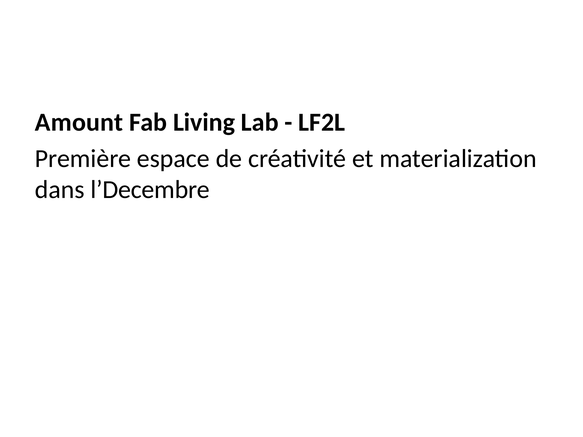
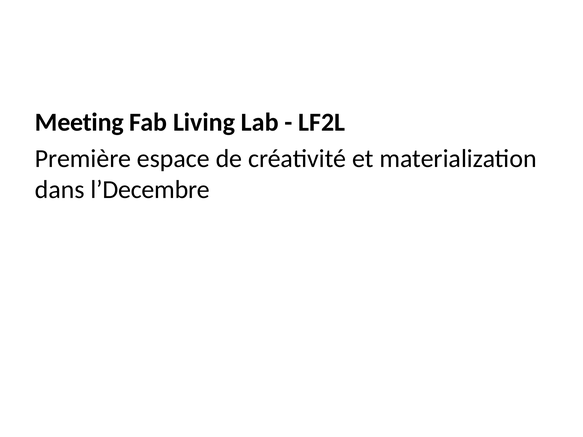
Amount: Amount -> Meeting (79, 122)
